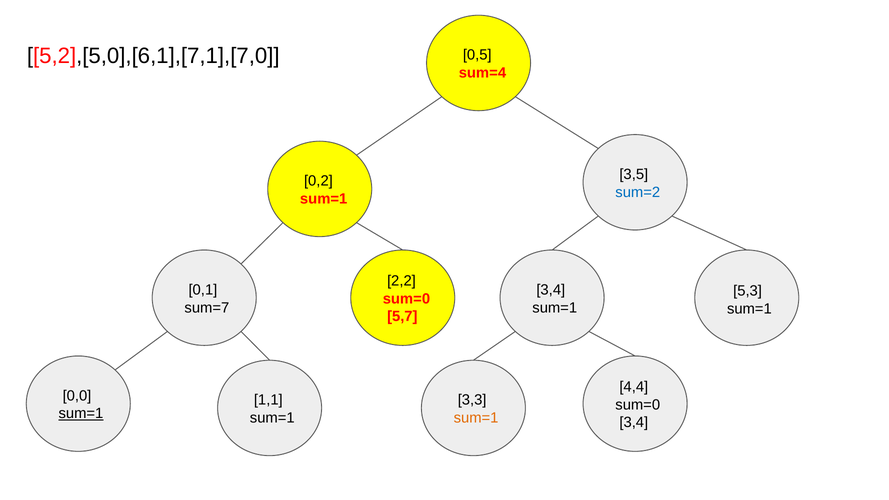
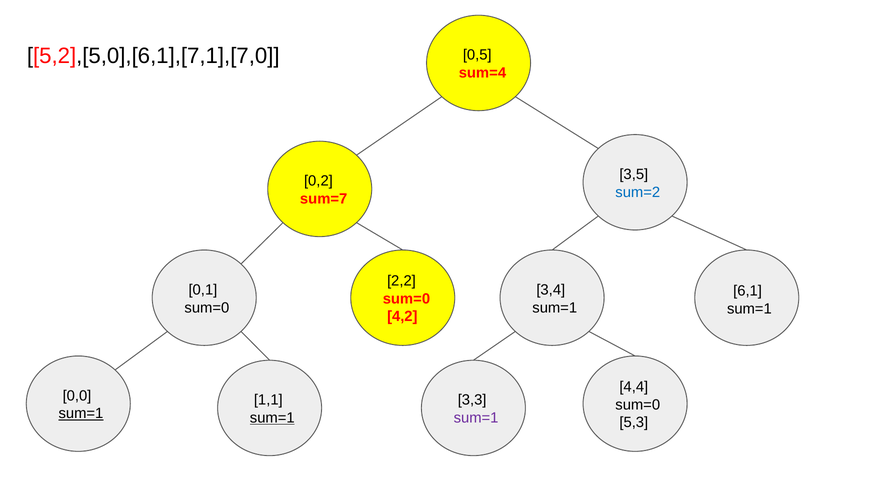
sum=1: sum=1 -> sum=7 (324, 199)
5,3: 5,3 -> 6,1 (748, 291)
sum=7: sum=7 -> sum=0 (207, 308)
5,7: 5,7 -> 4,2 (402, 317)
sum=1 underline: none -> present (272, 418)
sum=1 colour: orange -> purple (476, 418)
3,4: 3,4 -> 5,3 (634, 423)
